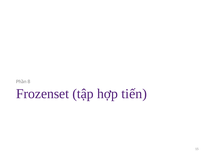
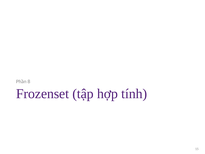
tiến: tiến -> tính (134, 94)
